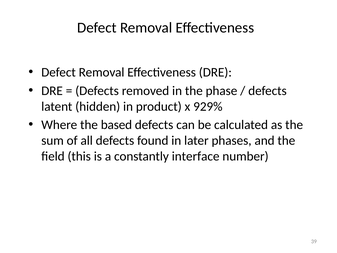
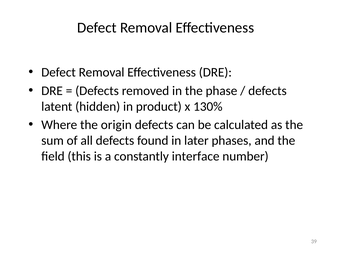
929%: 929% -> 130% (208, 106)
based: based -> origin (116, 125)
